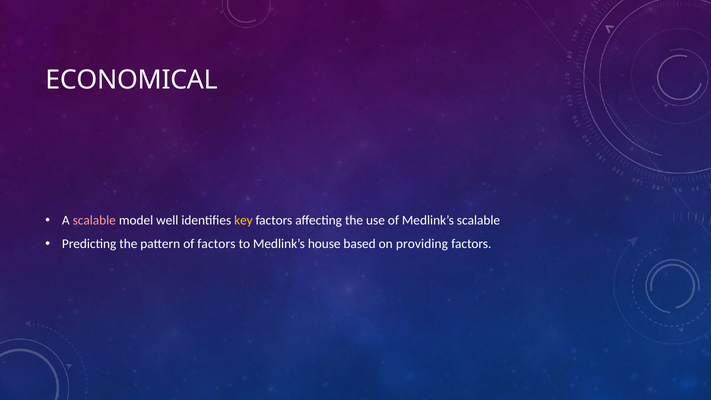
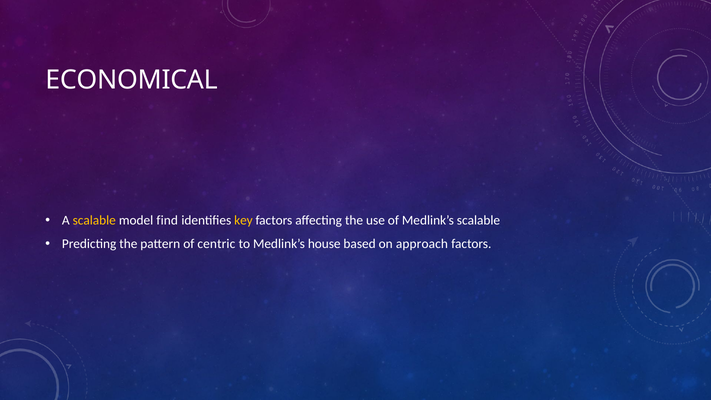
scalable colour: pink -> yellow (94, 221)
well: well -> find (167, 221)
of factors: factors -> centric (216, 244)
providing: providing -> approach (422, 244)
